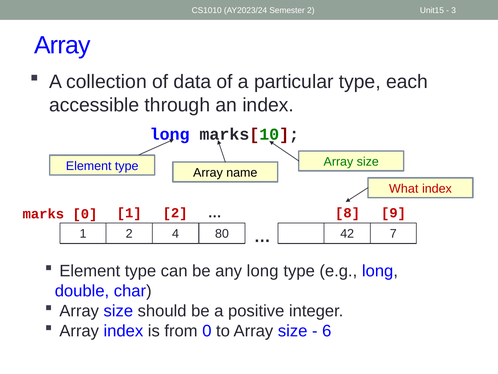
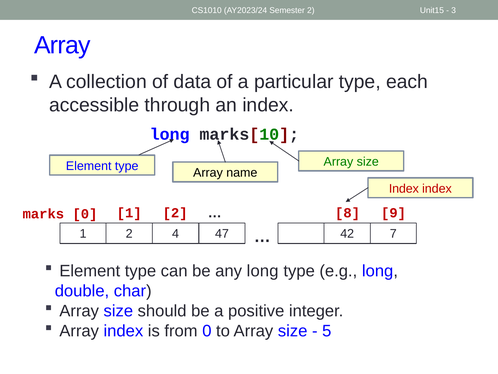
What: What -> Index (404, 188)
80: 80 -> 47 (222, 234)
6: 6 -> 5 (327, 330)
